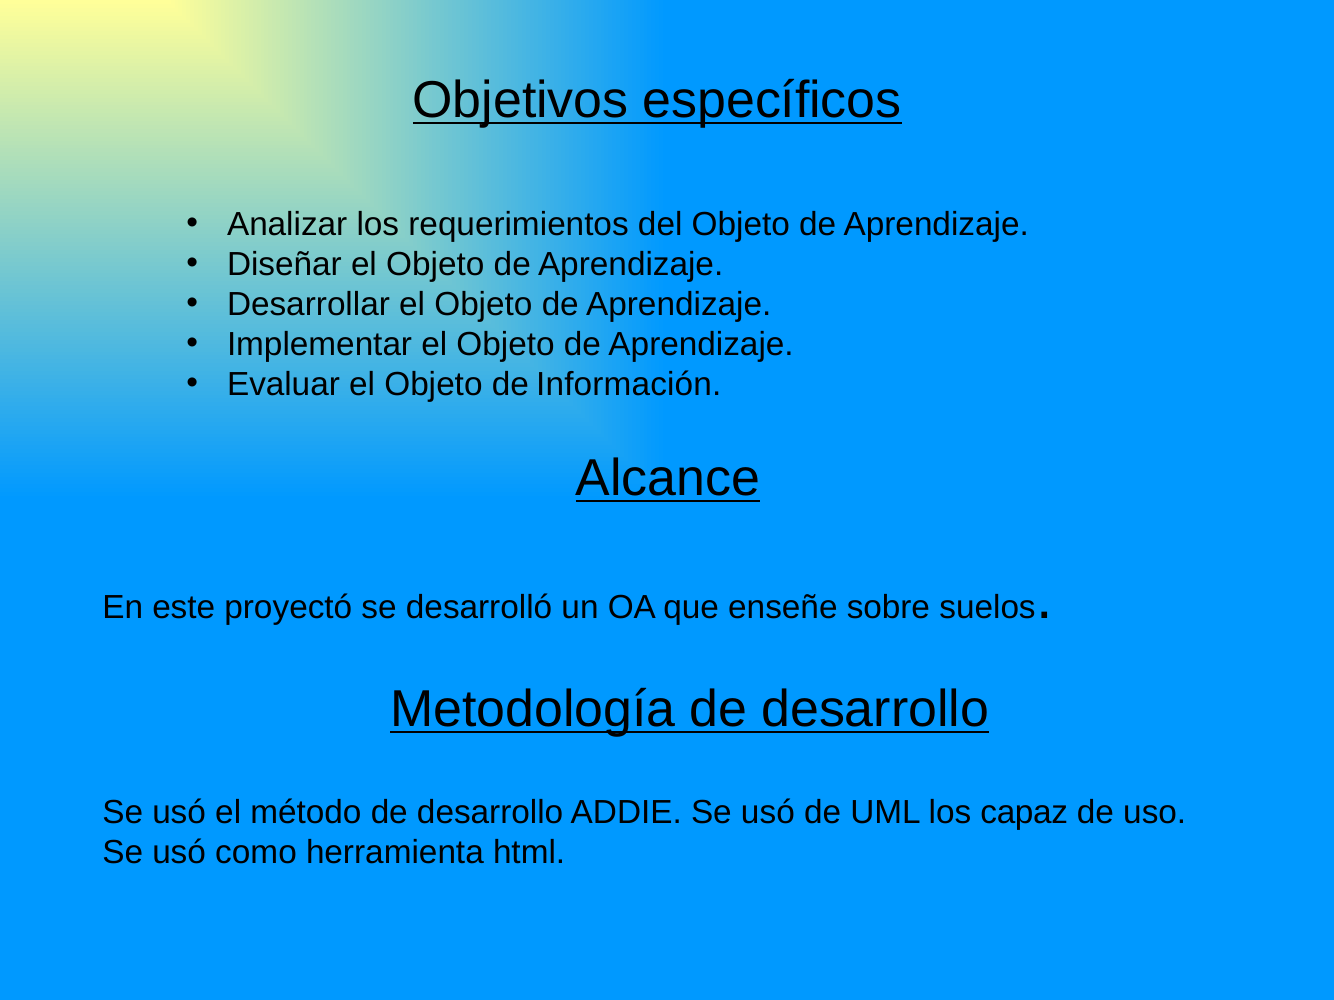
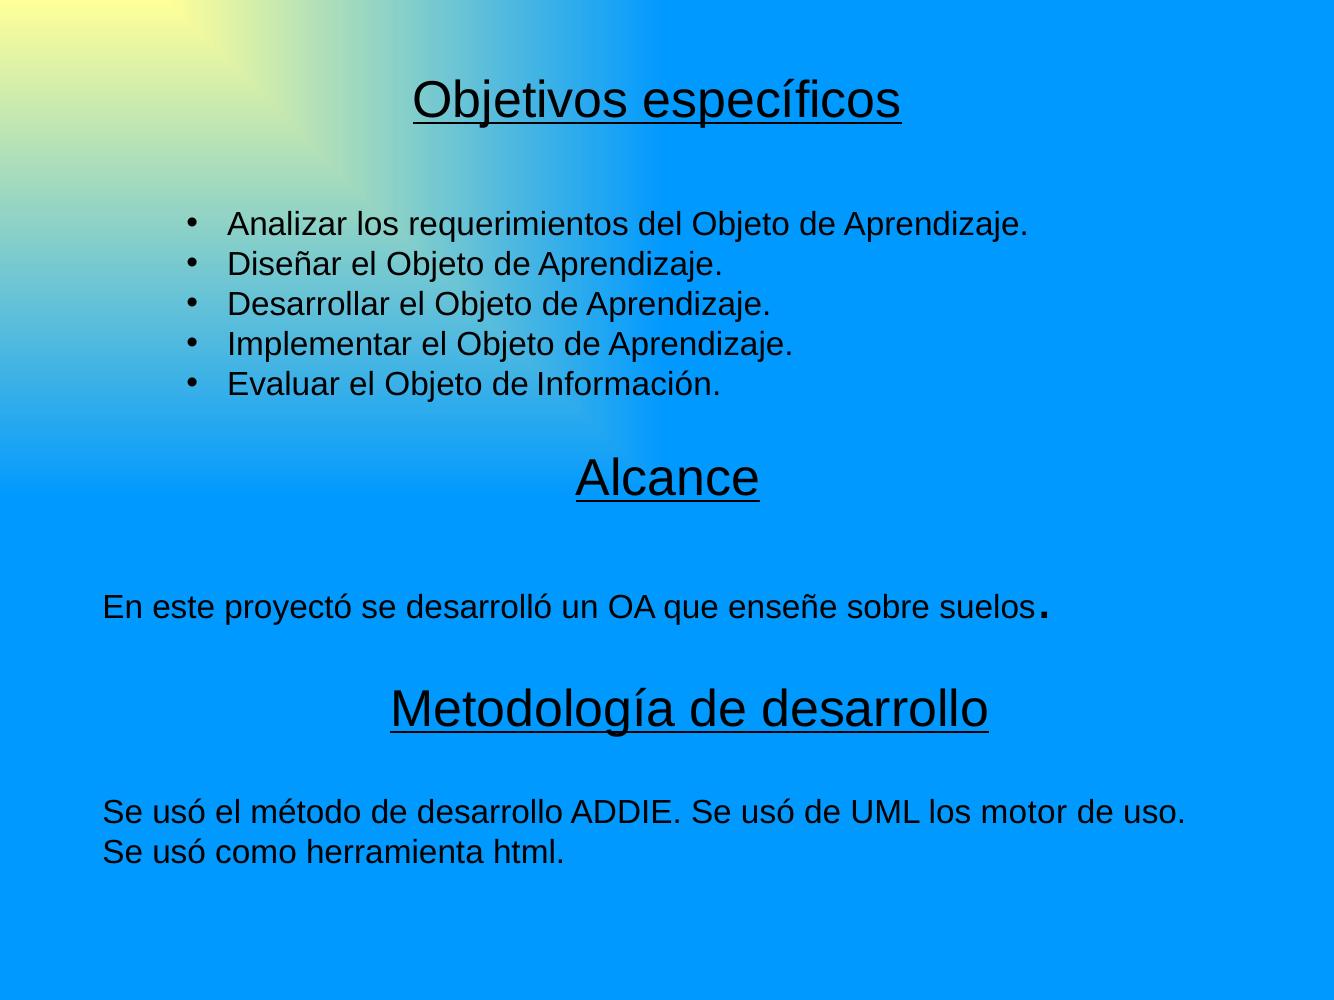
capaz: capaz -> motor (1024, 813)
